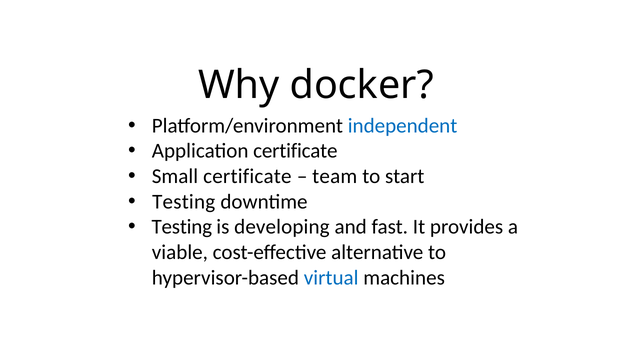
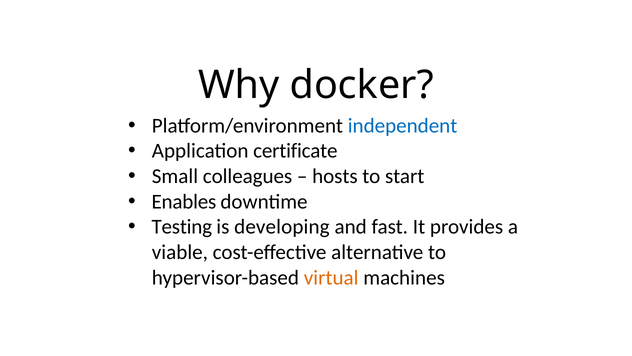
Small certificate: certificate -> colleagues (248, 176)
team: team -> hosts (335, 176)
Testing: Testing -> Enables (184, 201)
virtual colour: blue -> orange (331, 277)
